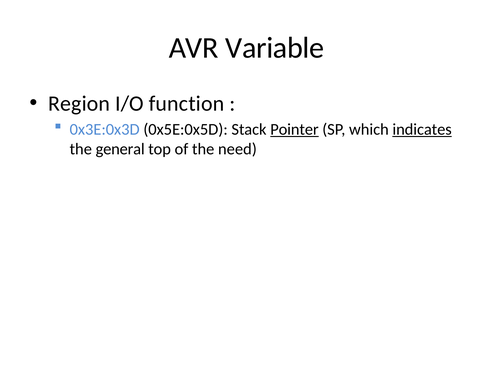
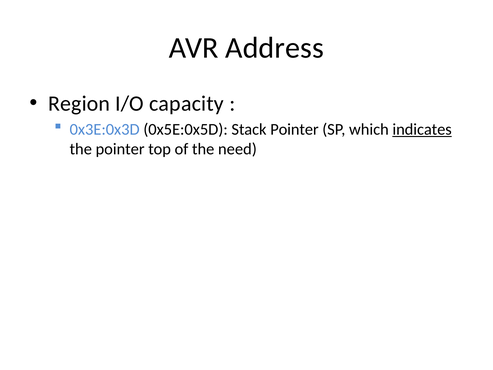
Variable: Variable -> Address (275, 48)
function: function -> capacity (187, 103)
Pointer underline: present -> none (294, 129)
the general: general -> pointer (120, 149)
